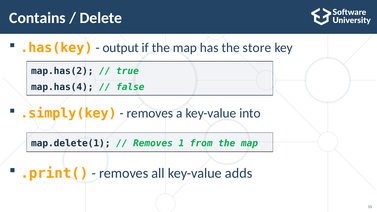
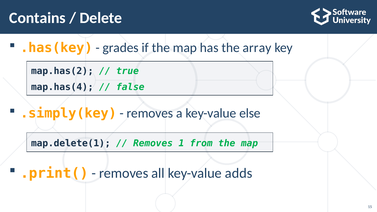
output: output -> grades (121, 48)
store: store -> array (257, 48)
into: into -> else (250, 113)
